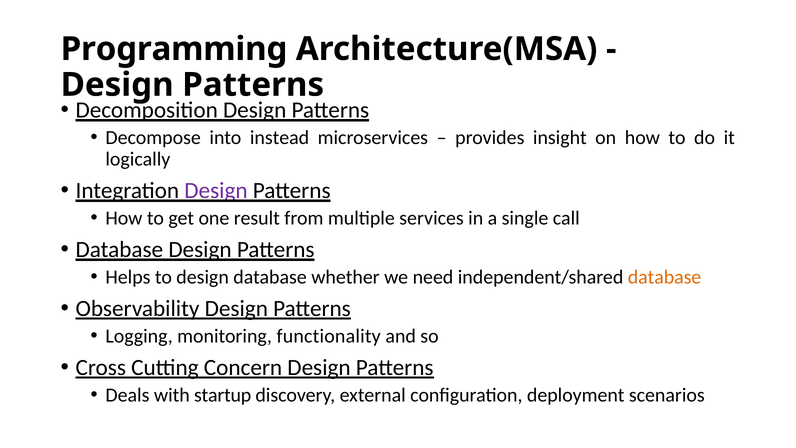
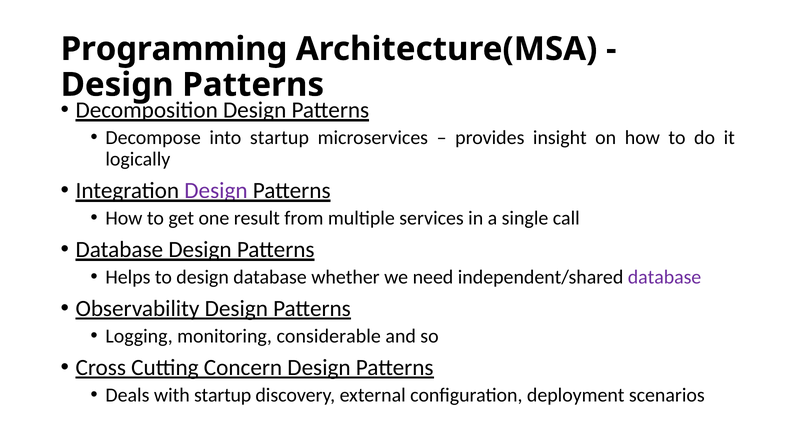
into instead: instead -> startup (279, 138)
database colour: orange -> purple (665, 277)
functionality: functionality -> considerable (329, 336)
